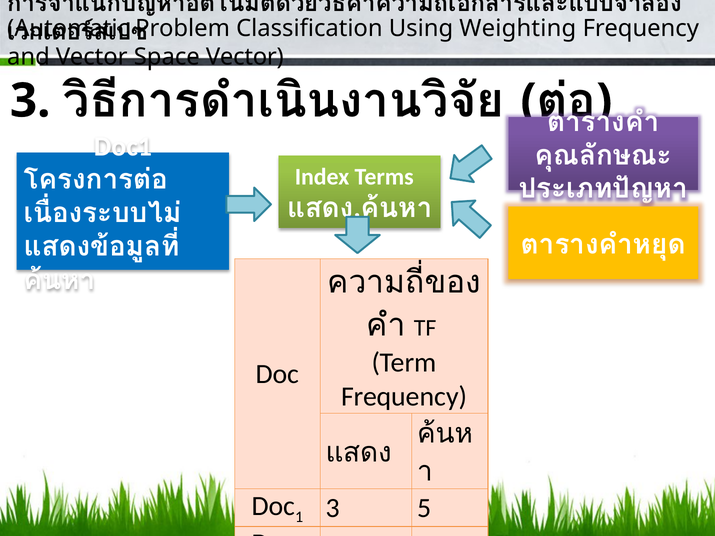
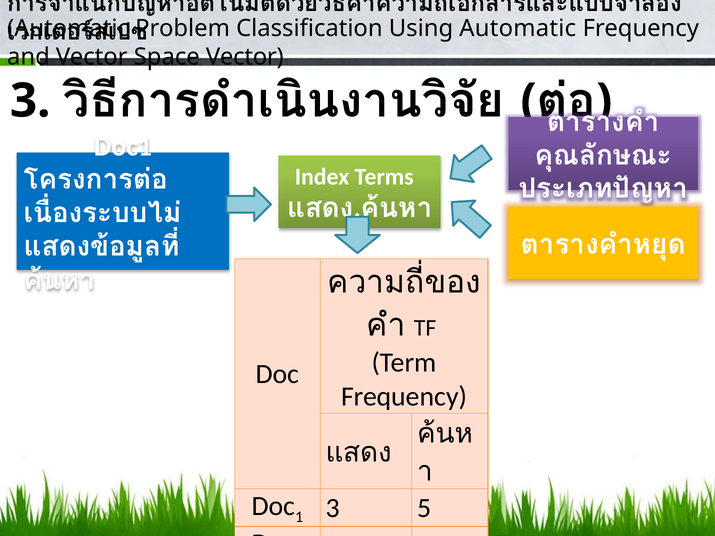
Using Weighting: Weighting -> Automatic (518, 28)
